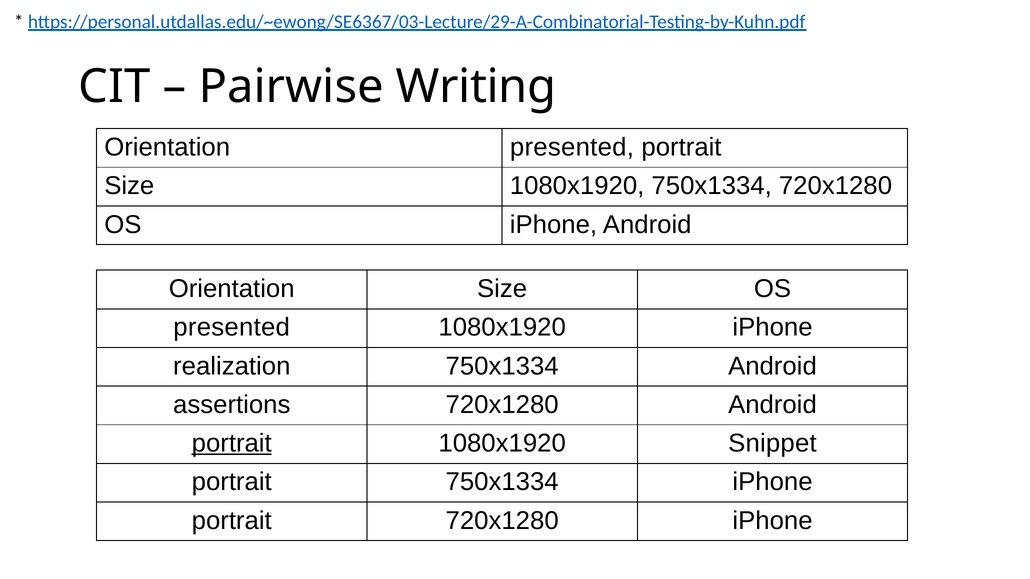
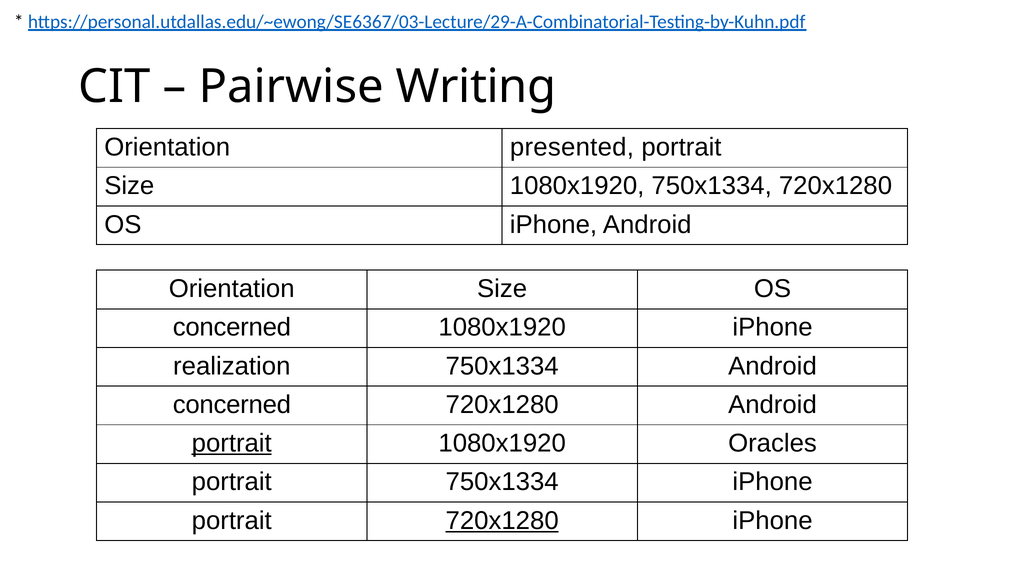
presented: presented -> concerned (232, 328)
assertions: assertions -> concerned (232, 405)
Snippet: Snippet -> Oracles (773, 444)
720x1280 underline: none -> present (502, 521)
